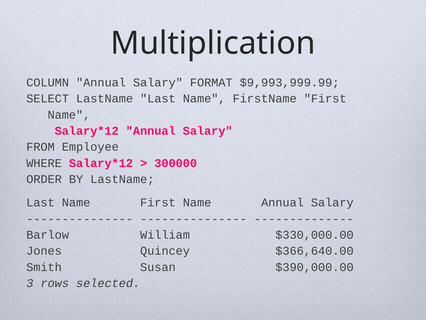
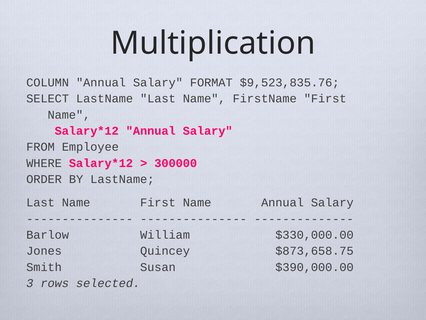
$9,993,999.99: $9,993,999.99 -> $9,523,835.76 (290, 82)
$366,640.00: $366,640.00 -> $873,658.75 (315, 251)
